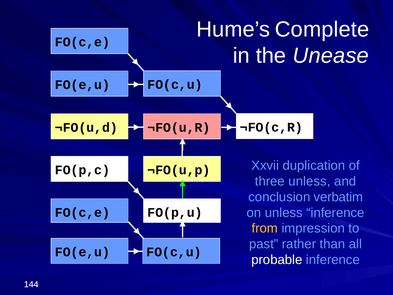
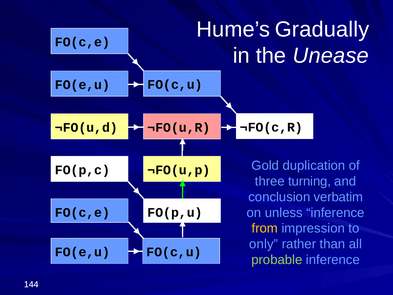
Complete: Complete -> Gradually (322, 29)
Xxvii: Xxvii -> Gold (265, 165)
three unless: unless -> turning (310, 181)
past: past -> only (264, 244)
probable colour: white -> light green (277, 260)
